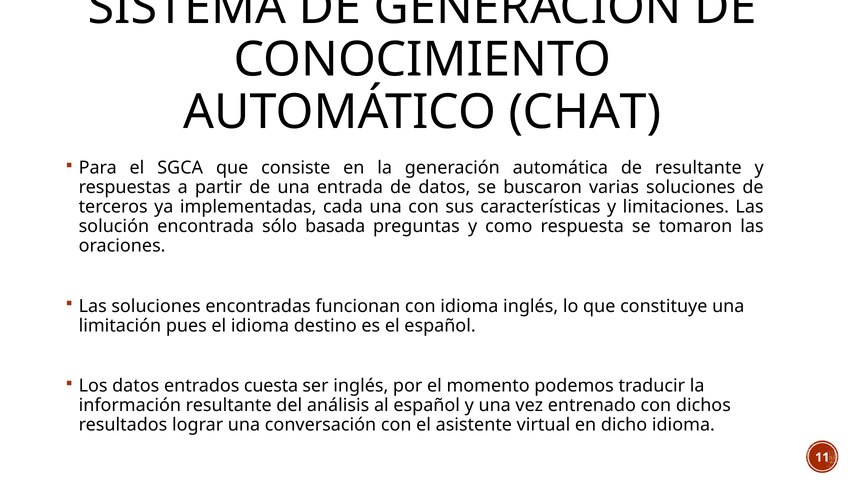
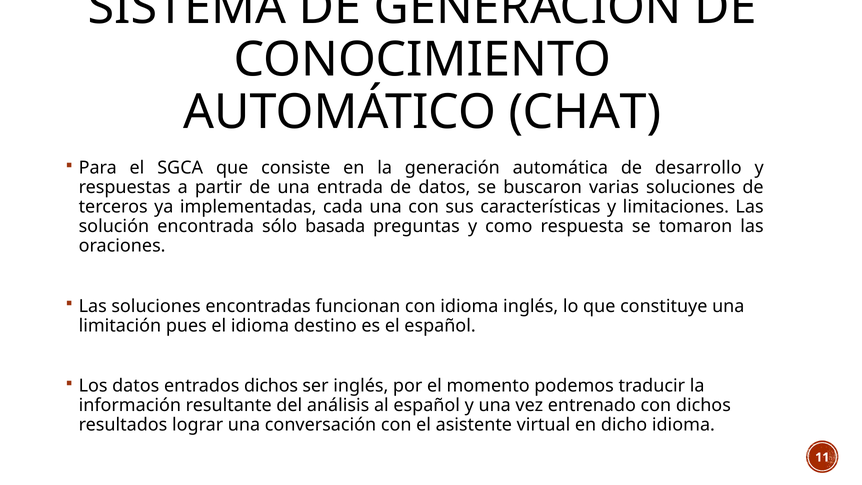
de resultante: resultante -> desarrollo (698, 168)
entrados cuesta: cuesta -> dichos (271, 386)
